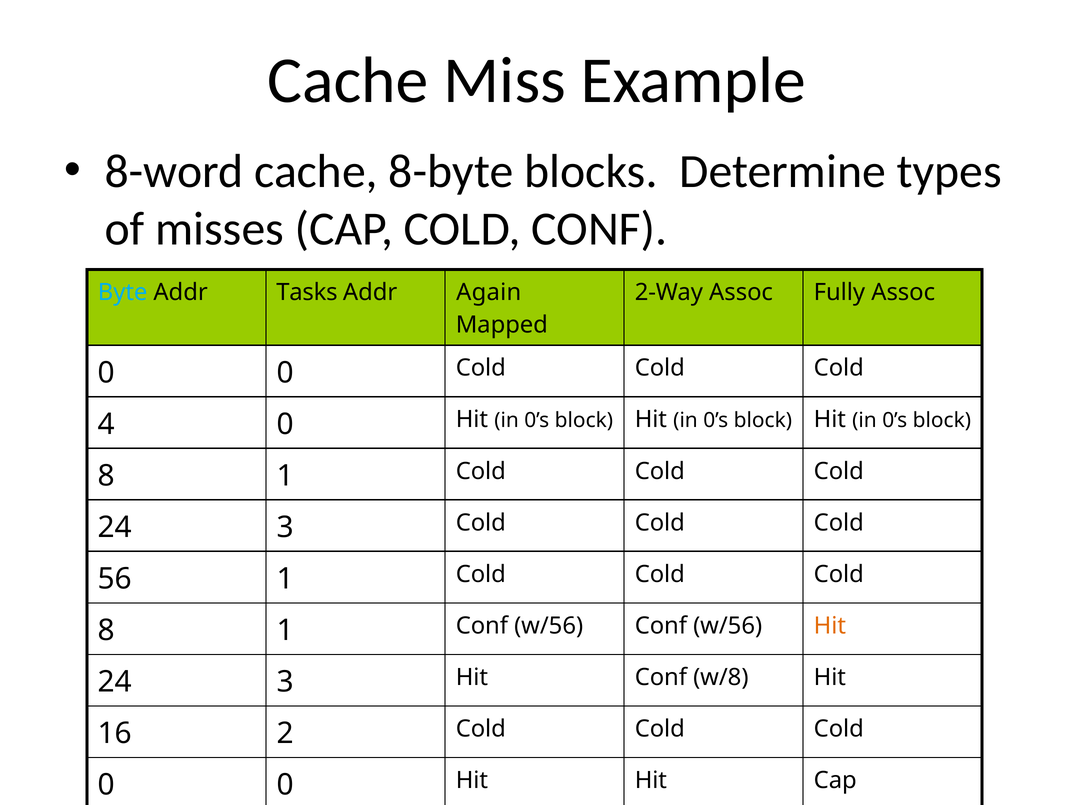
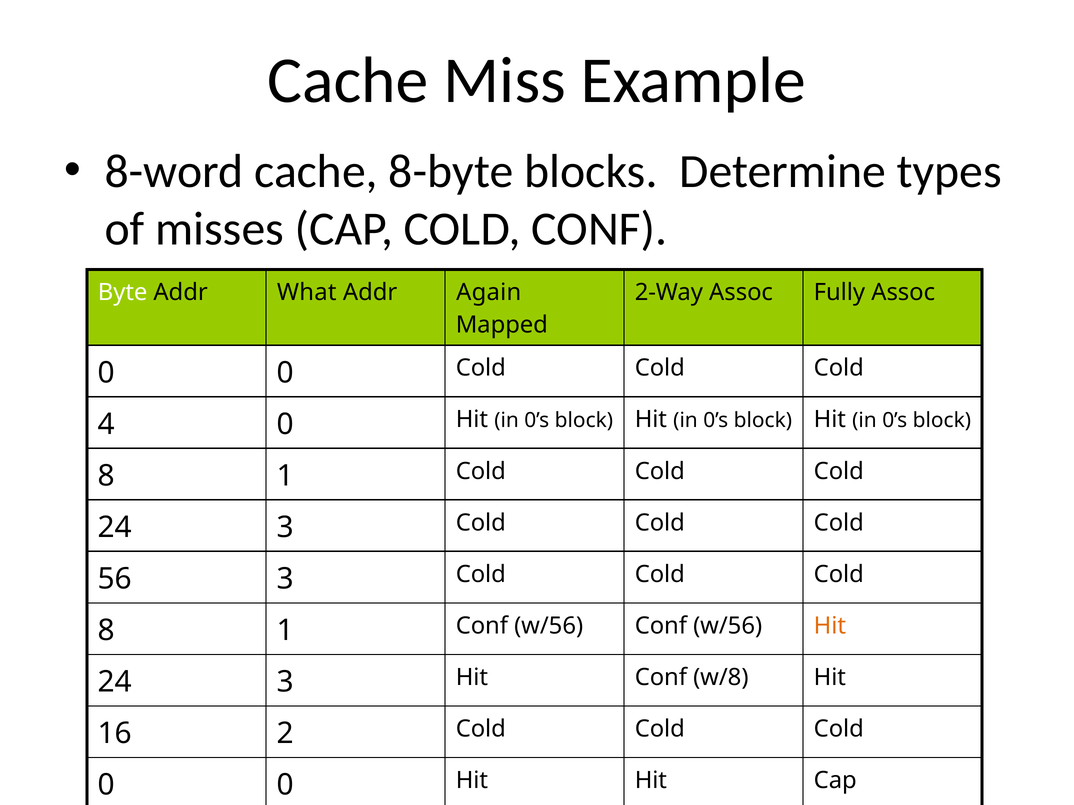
Byte colour: light blue -> white (123, 293)
Tasks: Tasks -> What (307, 293)
56 1: 1 -> 3 (285, 579)
